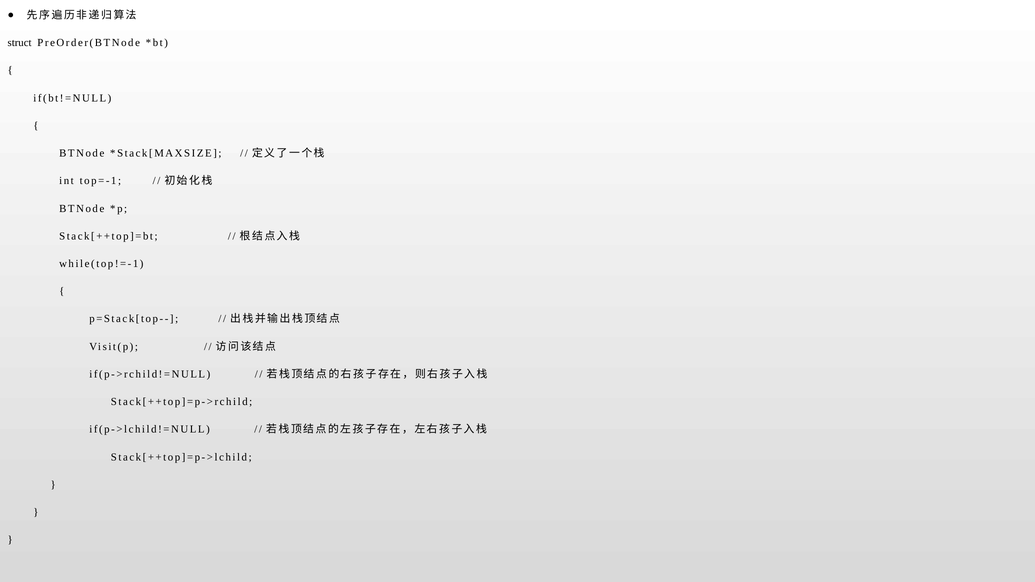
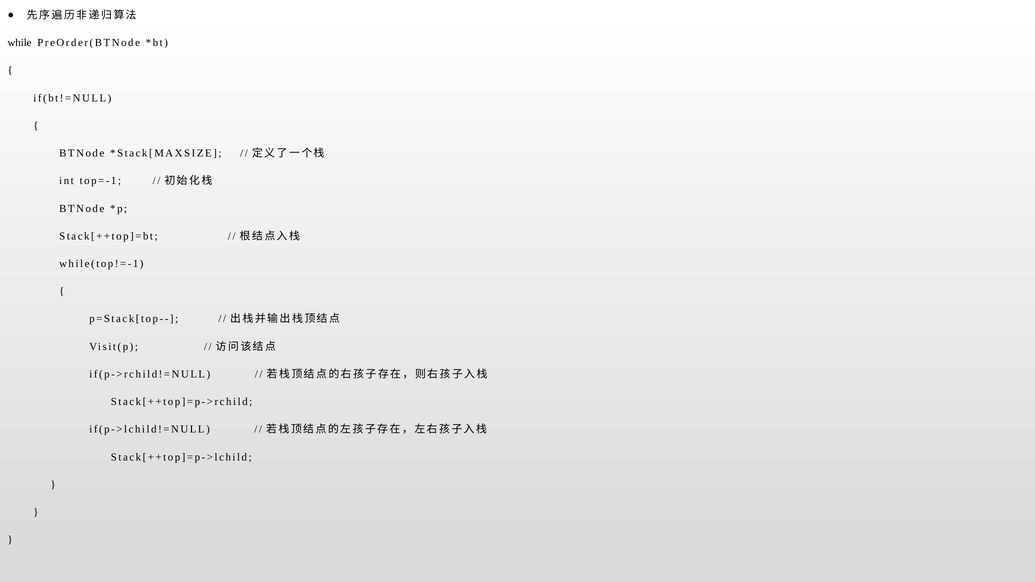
struct: struct -> while (20, 43)
